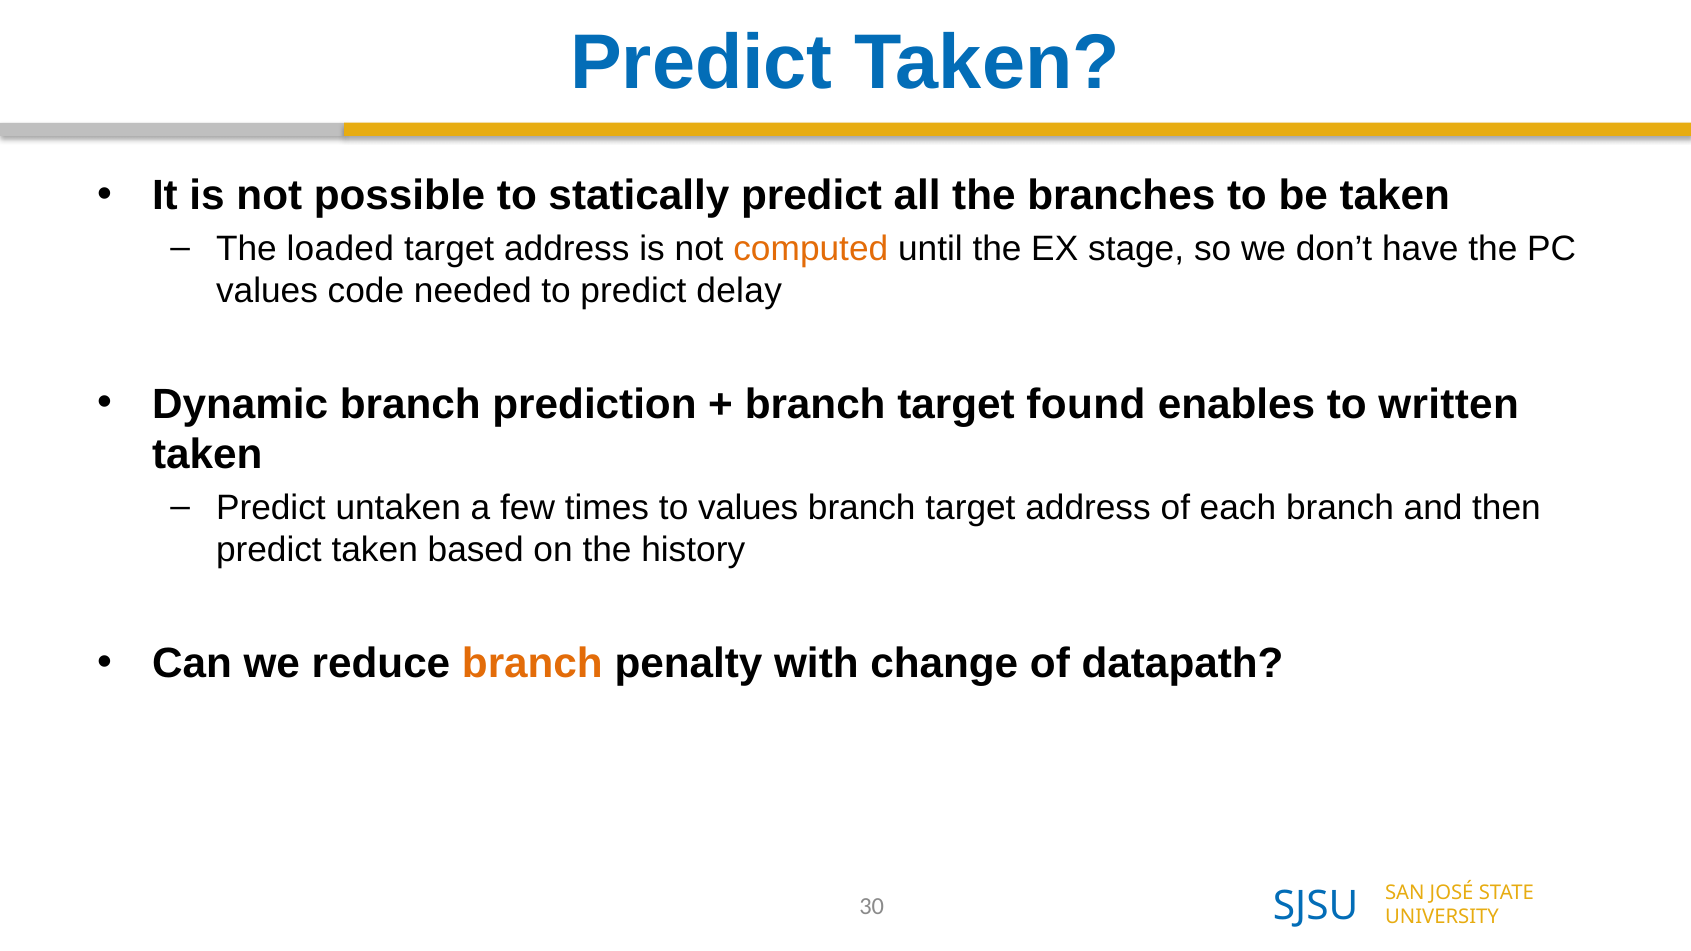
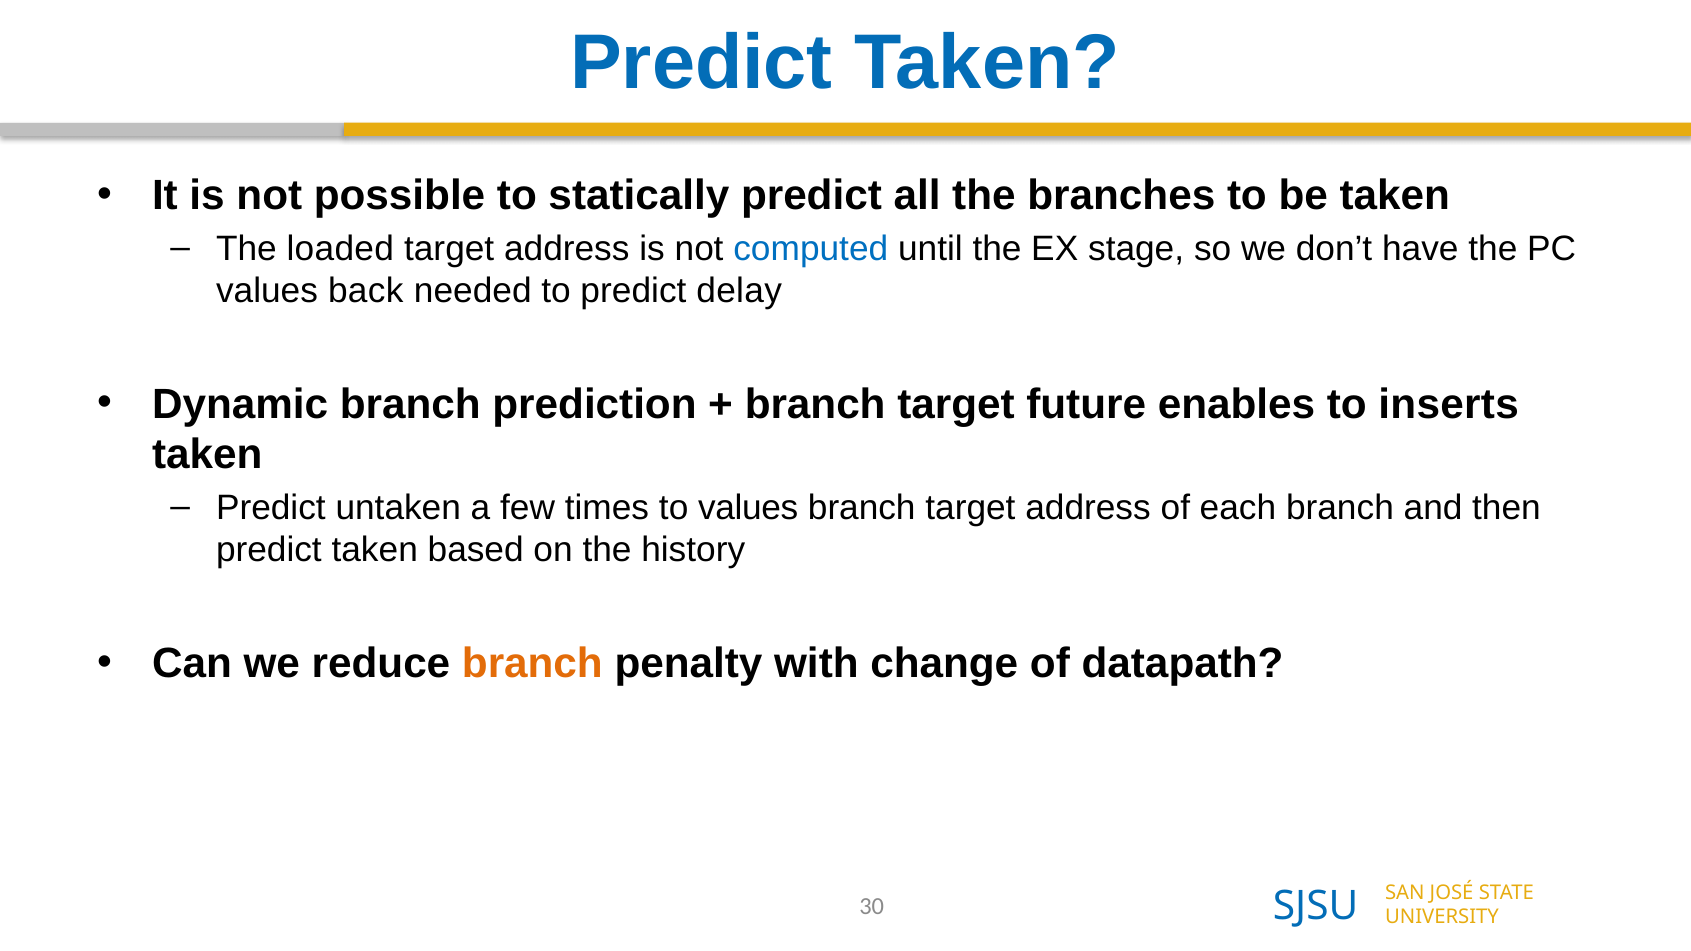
computed colour: orange -> blue (811, 249)
code: code -> back (366, 291)
found: found -> future (1086, 404)
written: written -> inserts (1449, 404)
